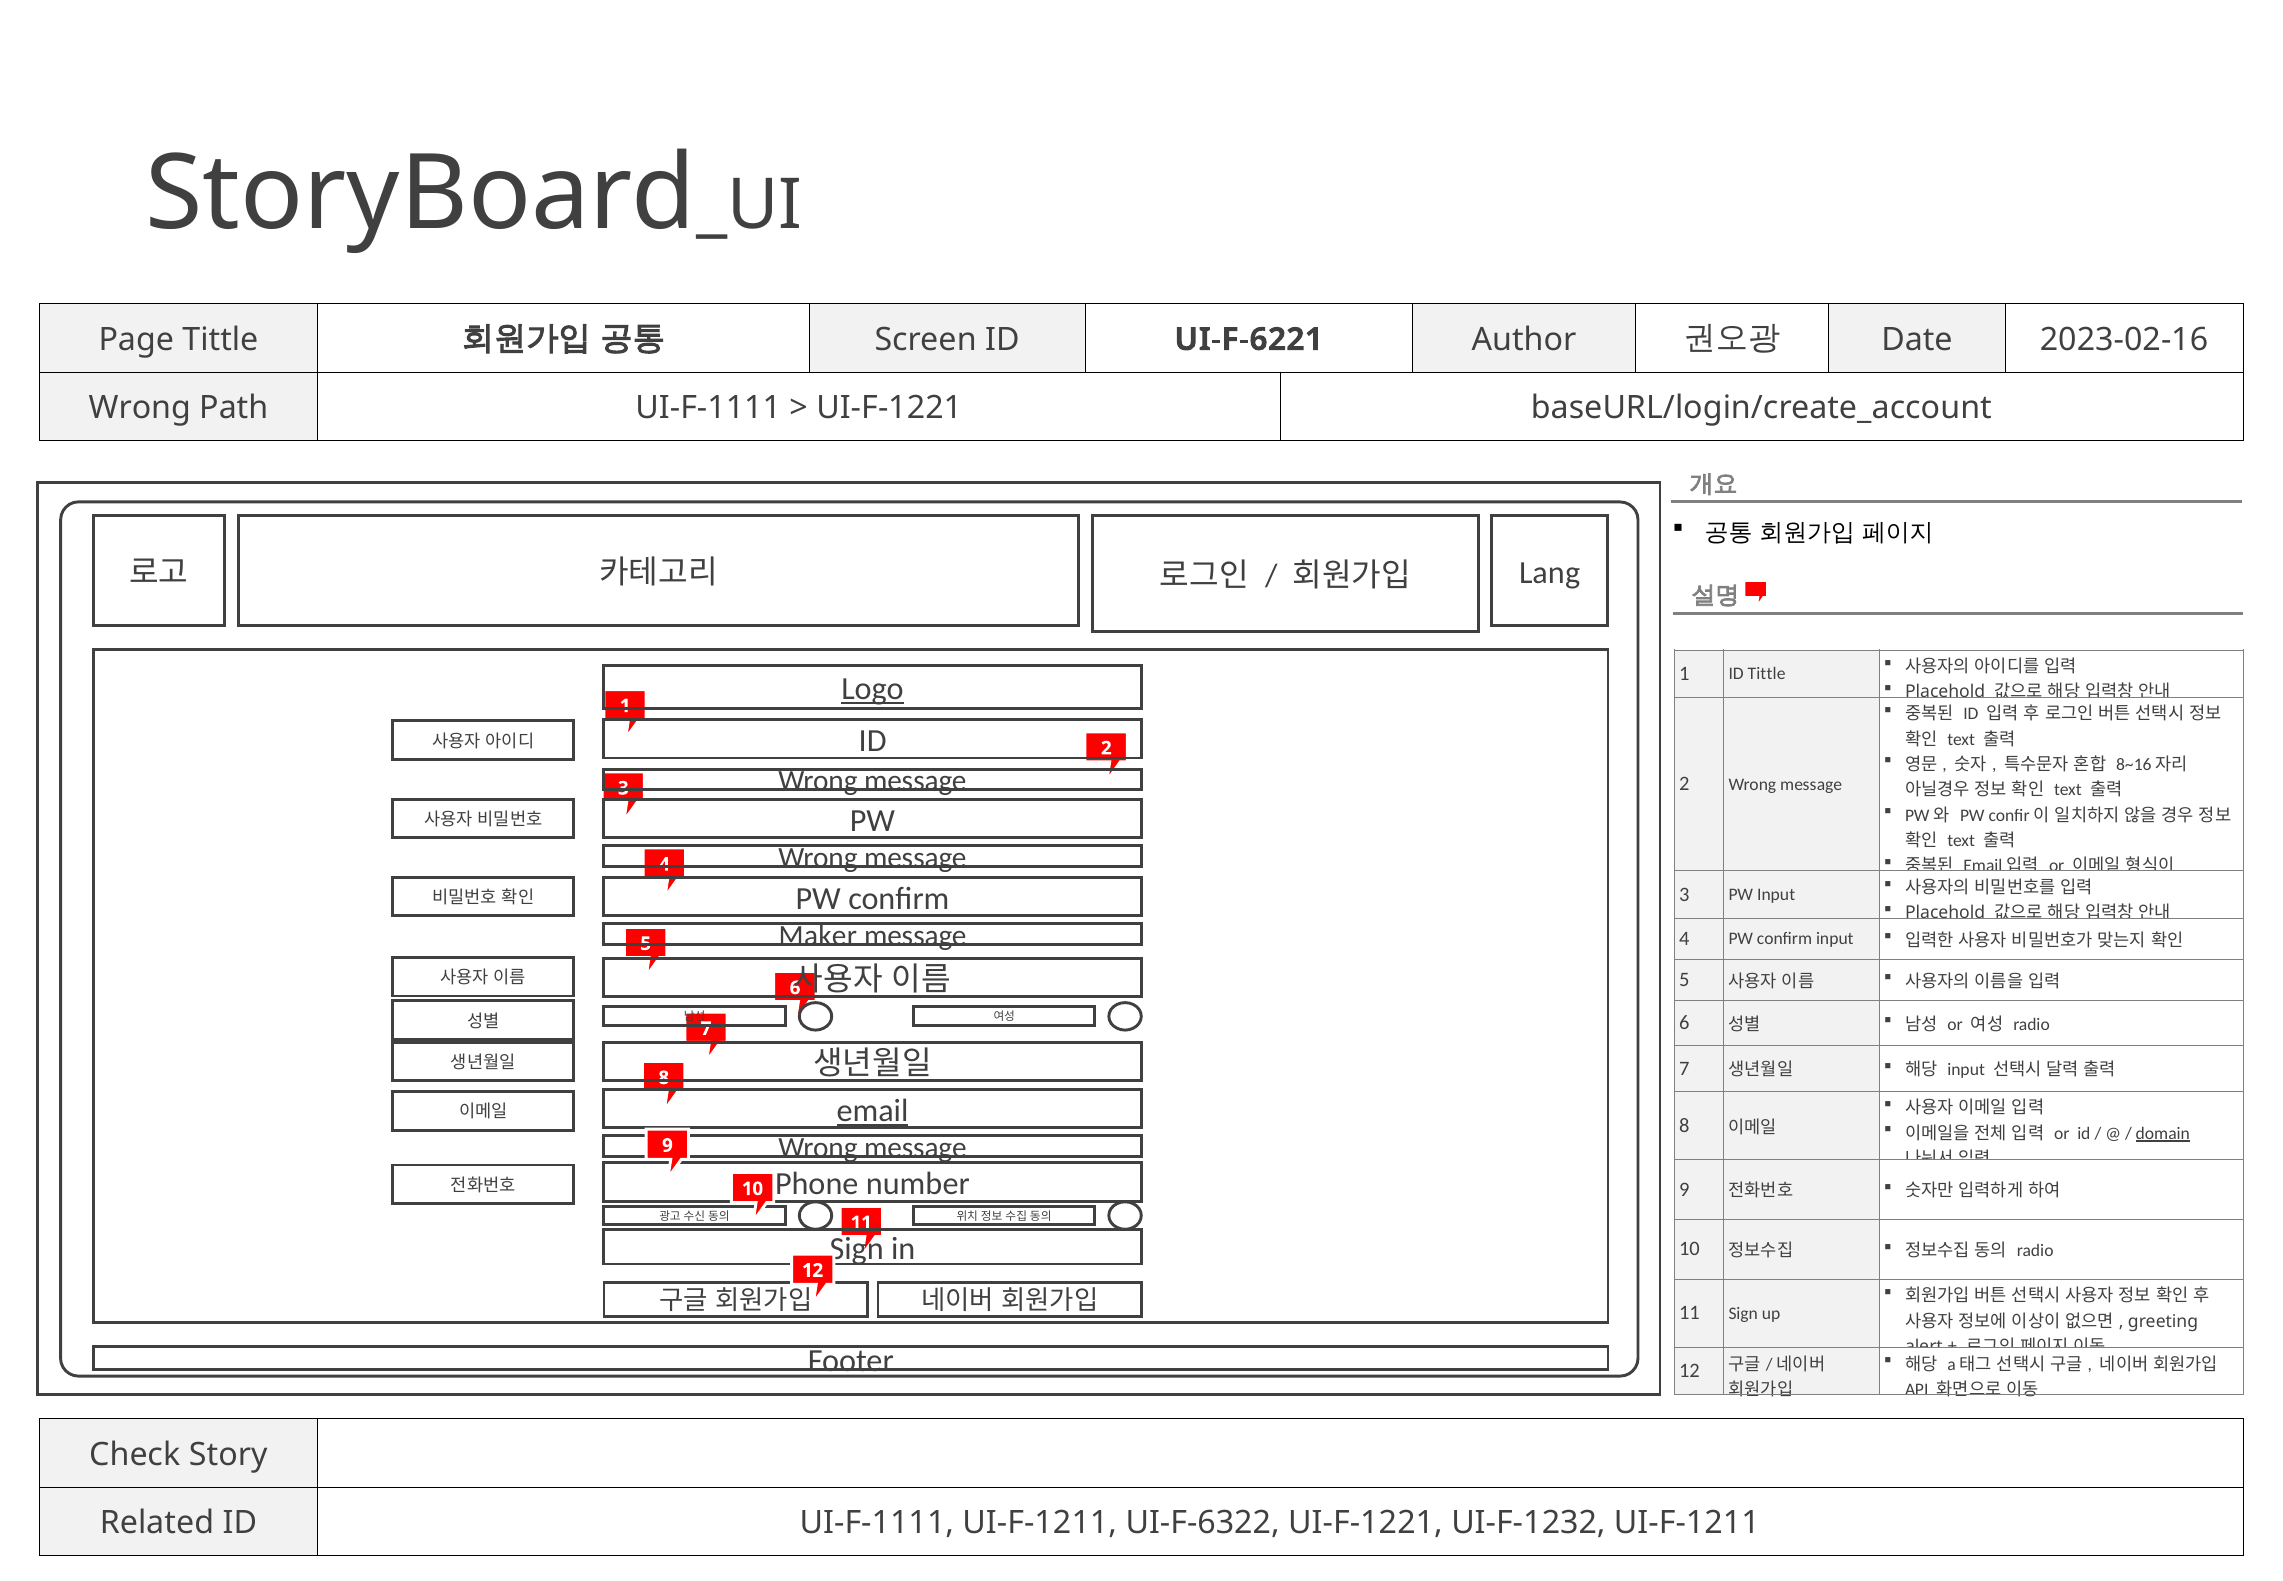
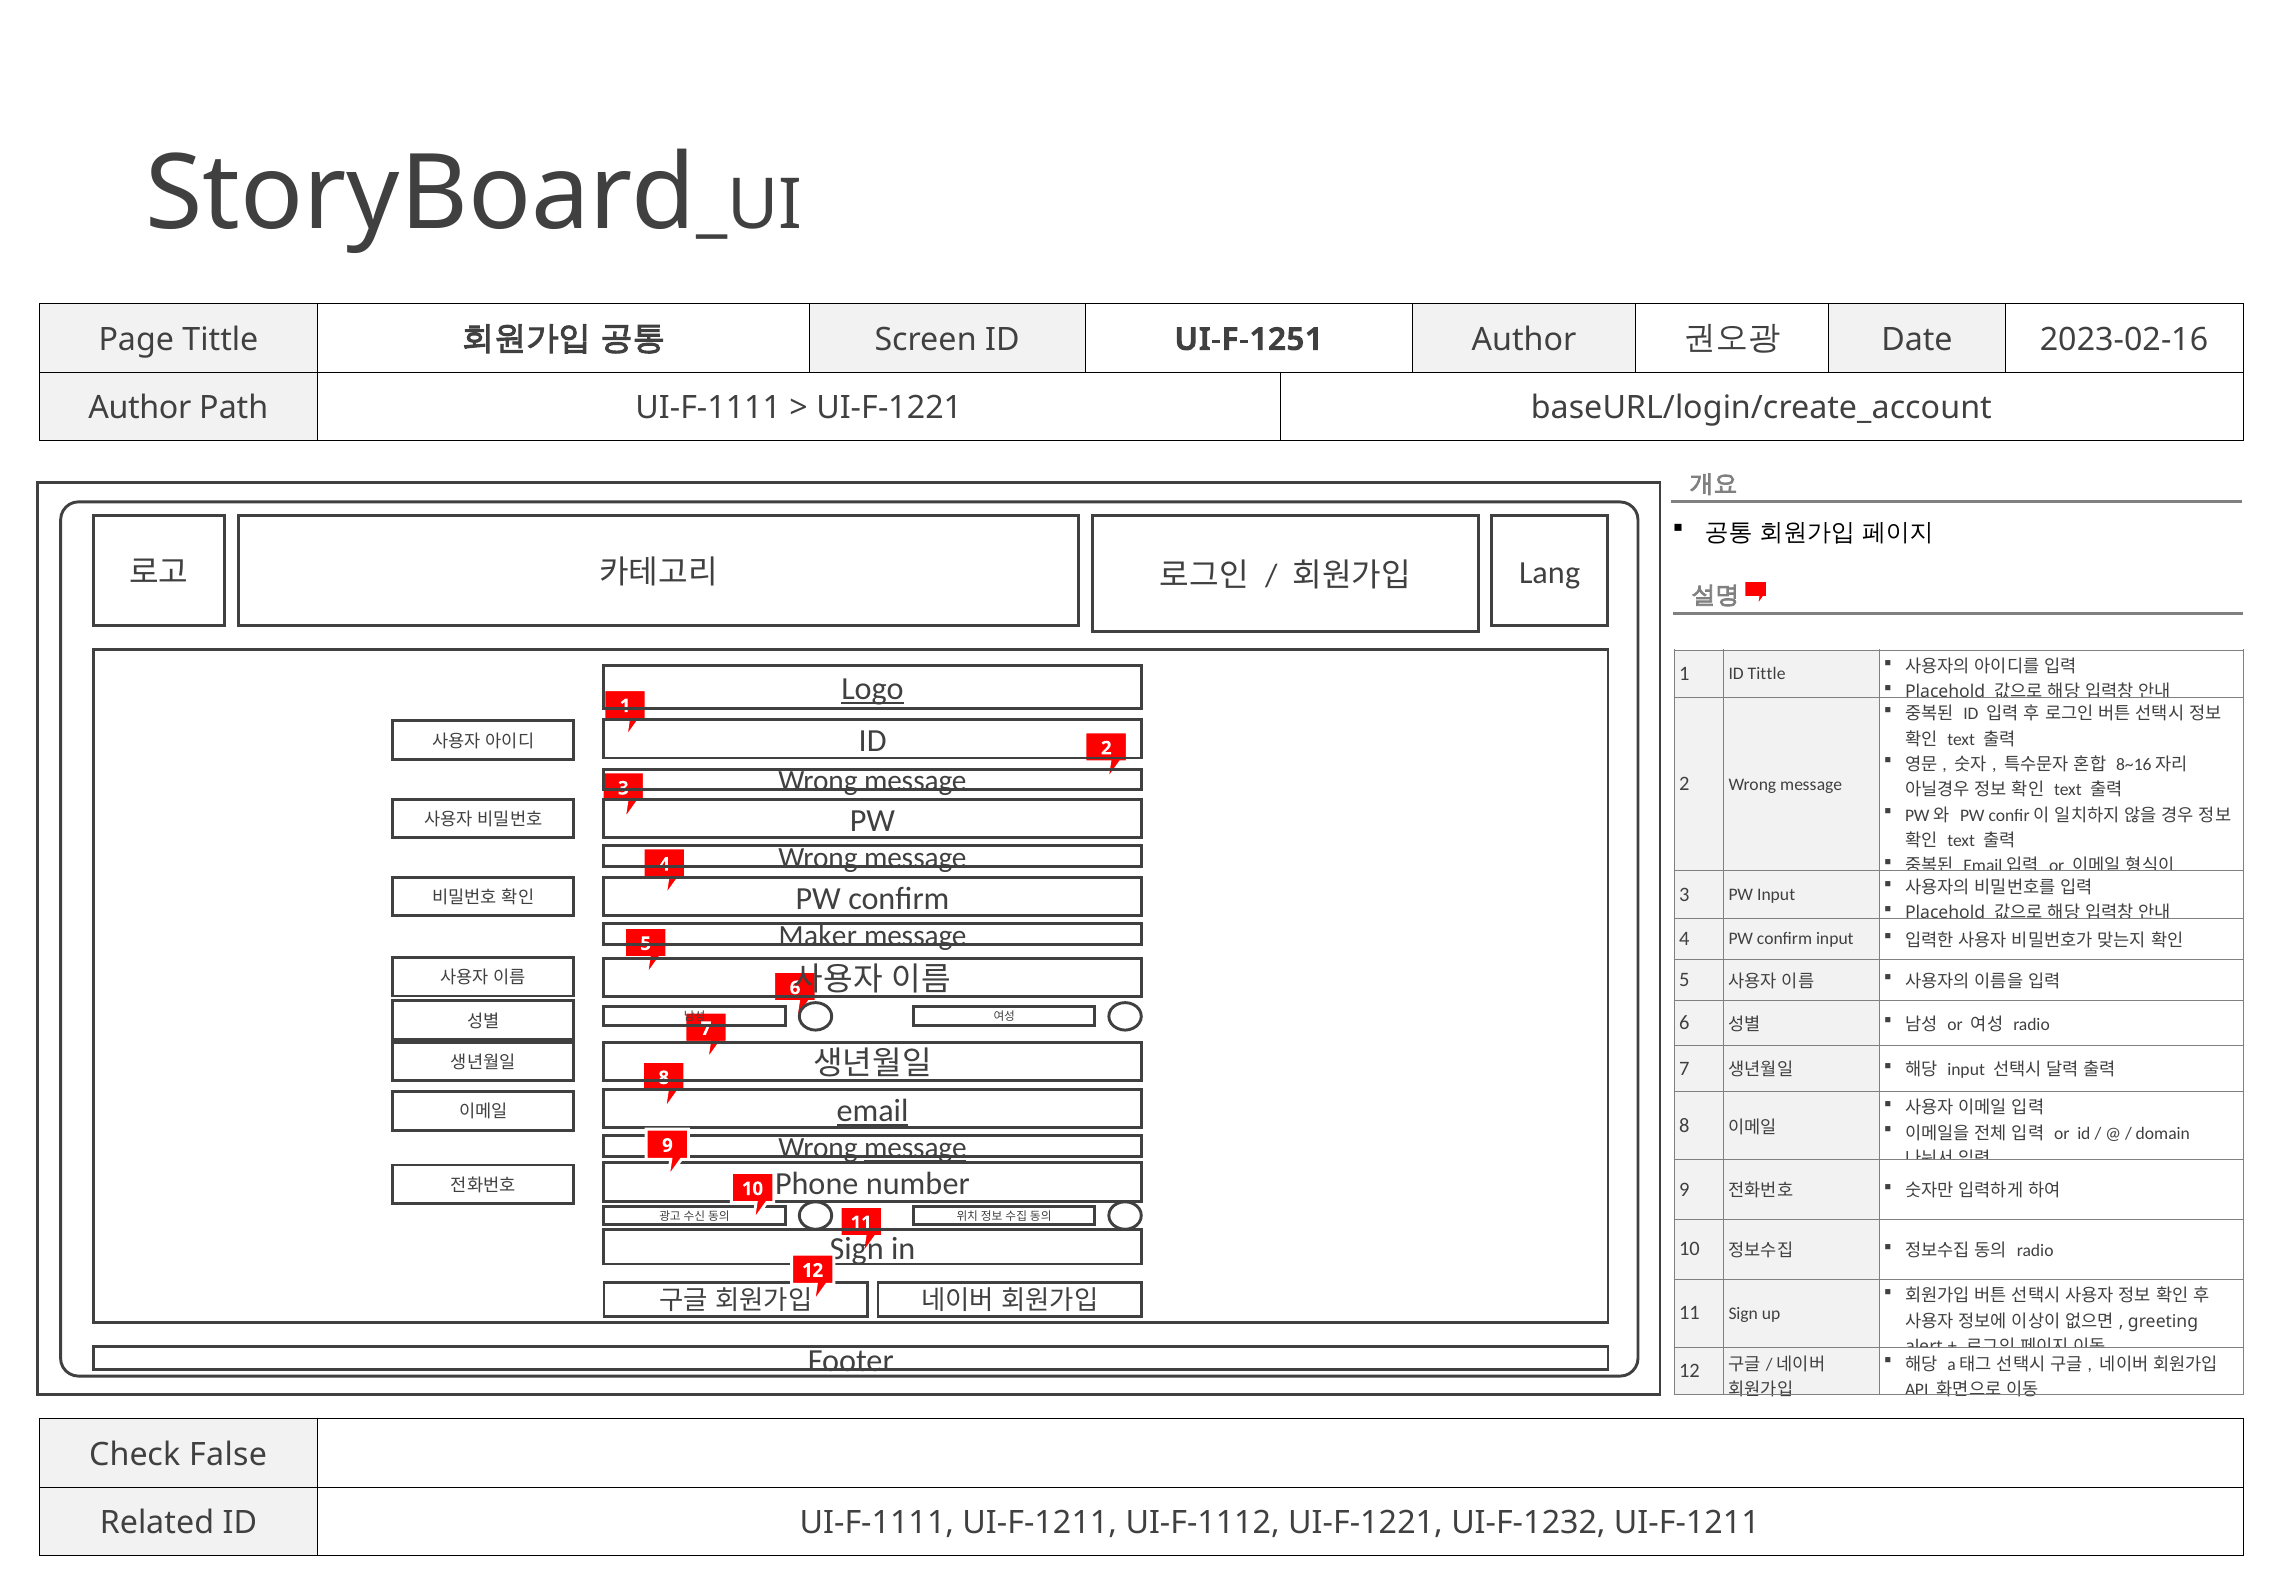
UI-F-6221: UI-F-6221 -> UI-F-1251 (1249, 339)
Wrong: Wrong -> Author (140, 408)
domain underline: present -> none (2163, 1133)
message underline: none -> present (915, 1148)
Story: Story -> False (228, 1454)
UI-F-6322: UI-F-6322 -> UI-F-1112 (1203, 1523)
